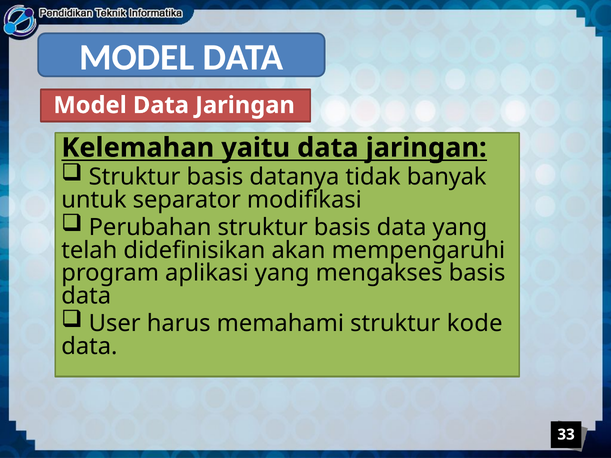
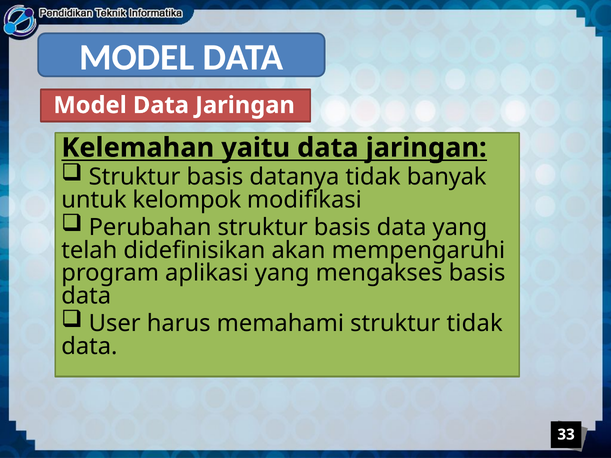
separator: separator -> kelompok (187, 200)
struktur kode: kode -> tidak (475, 324)
